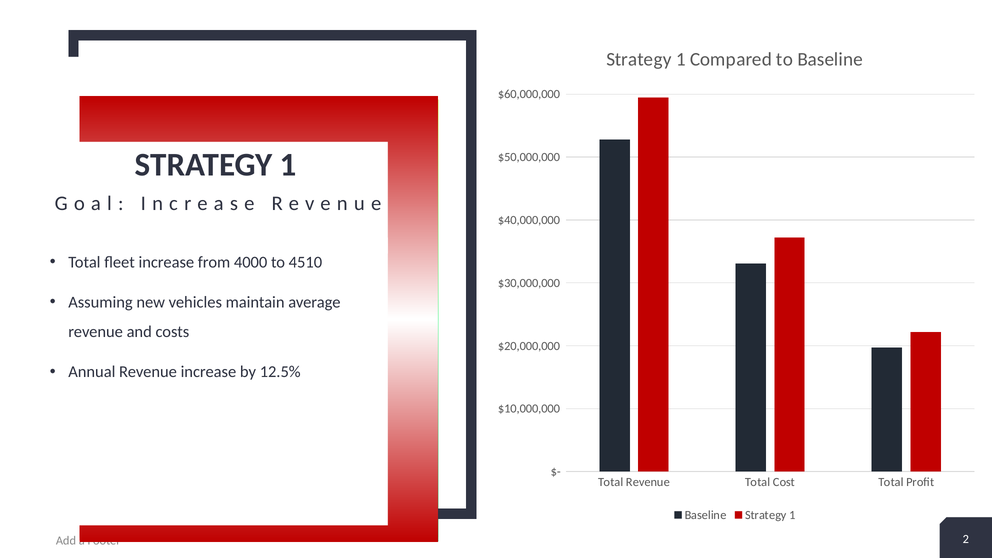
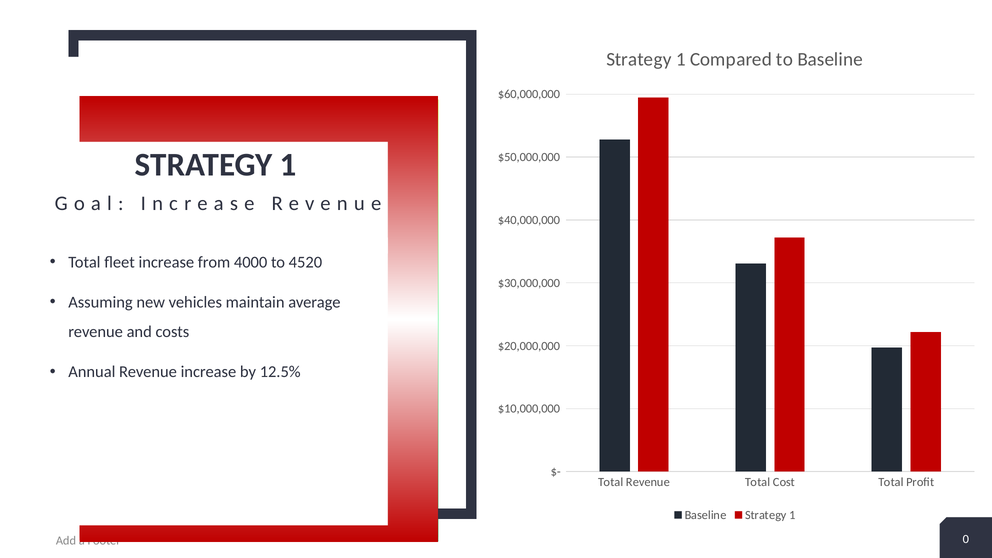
4510: 4510 -> 4520 (305, 262)
2: 2 -> 0 (966, 539)
